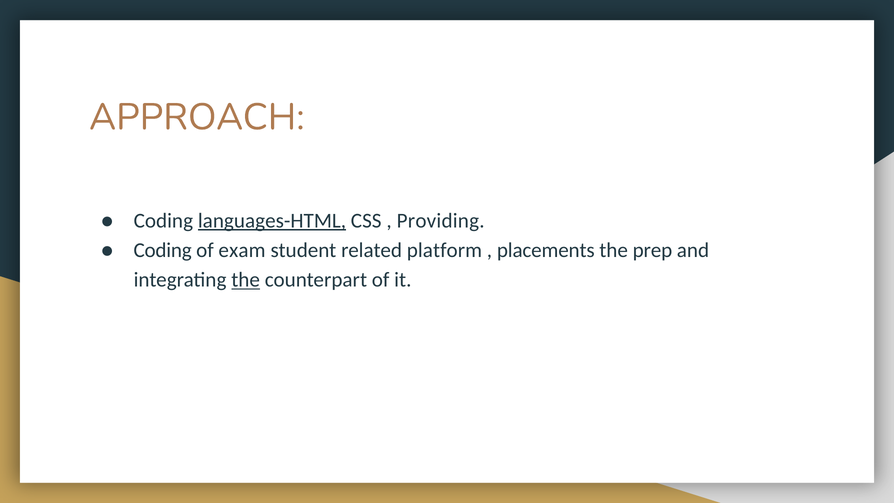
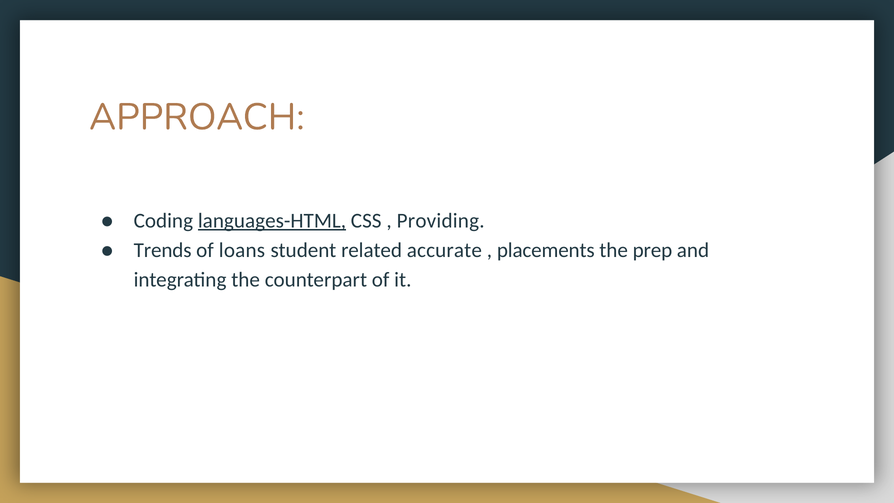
Coding: Coding -> Trends (163, 250)
exam: exam -> loans (242, 250)
platform: platform -> accurate (444, 250)
the underline: present -> none (246, 280)
